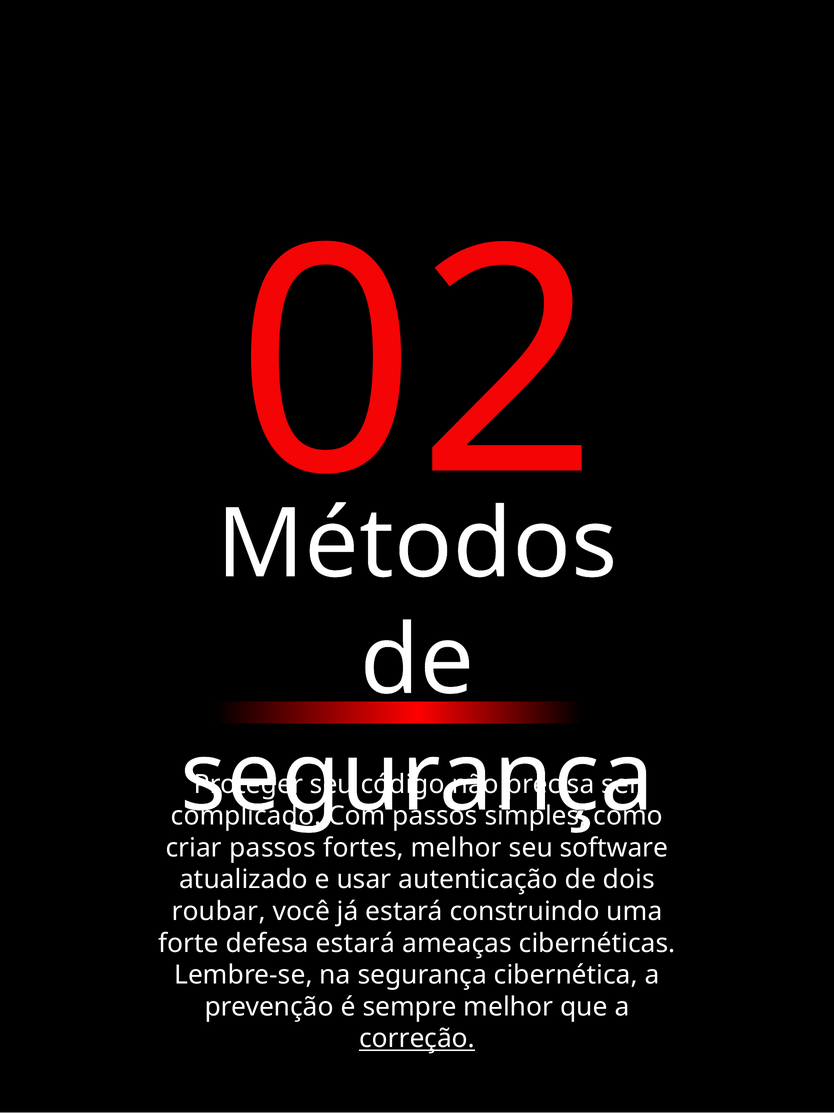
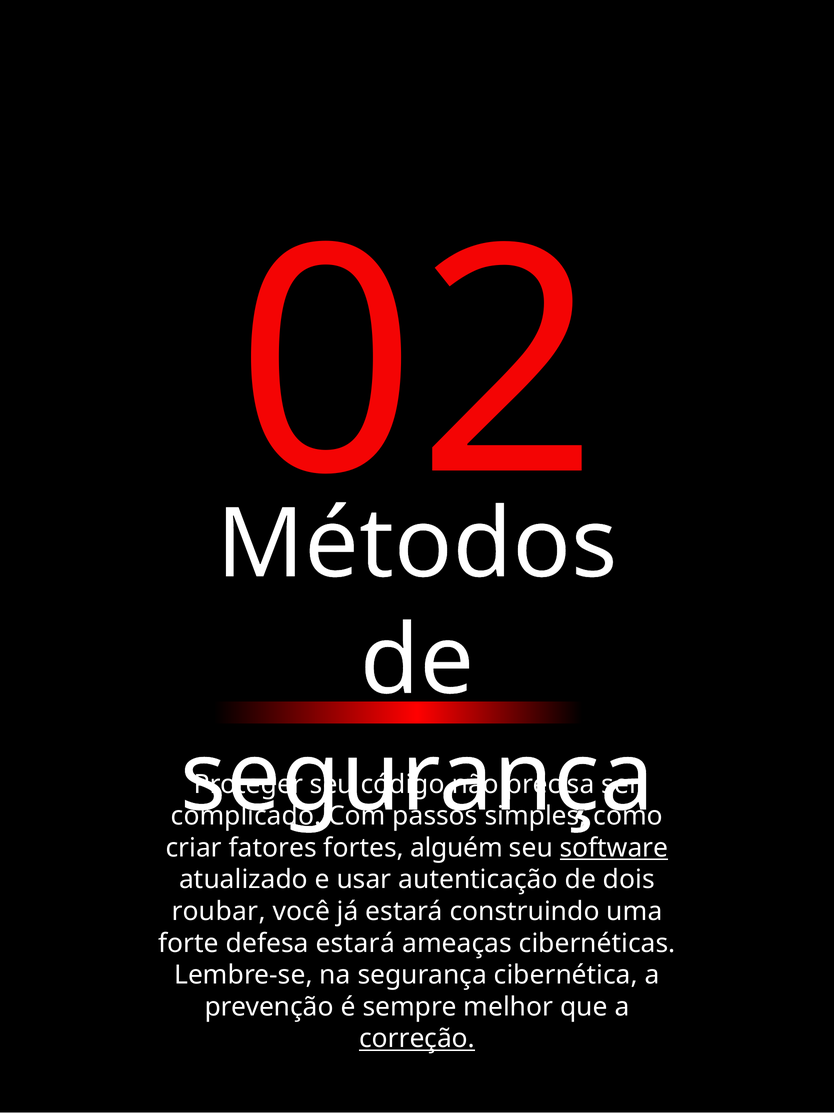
criar passos: passos -> fatores (273, 847)
fortes melhor: melhor -> alguém (457, 847)
software underline: none -> present (614, 847)
